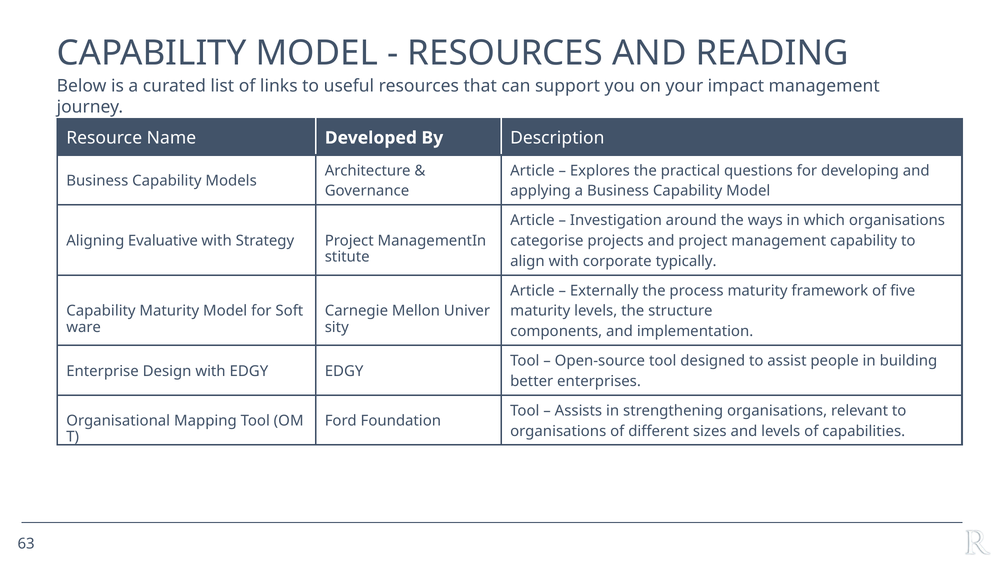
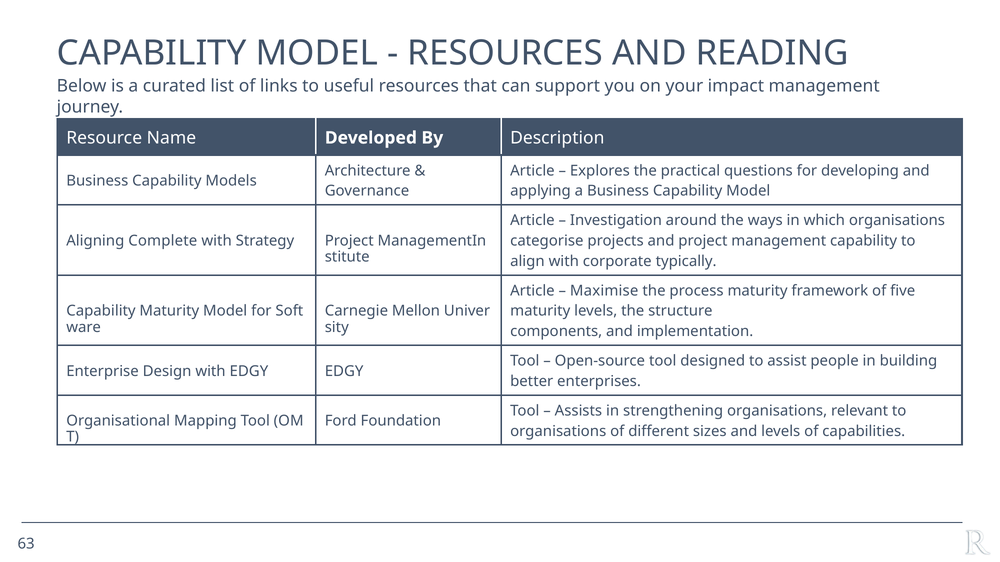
Evaluative: Evaluative -> Complete (163, 241)
Externally: Externally -> Maximise (604, 291)
